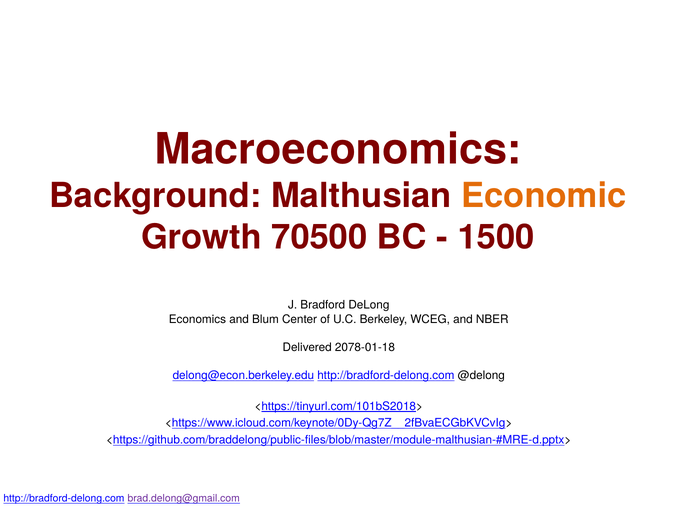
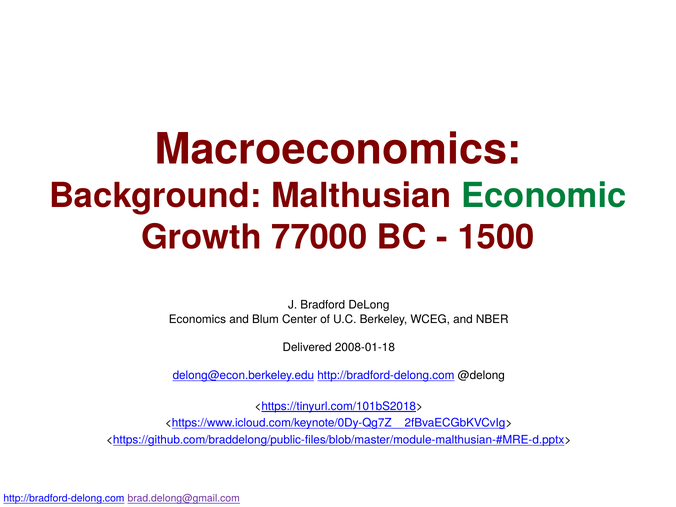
Economic colour: orange -> green (544, 196)
70500: 70500 -> 77000 (319, 237)
2078-01-18: 2078-01-18 -> 2008-01-18 (365, 347)
